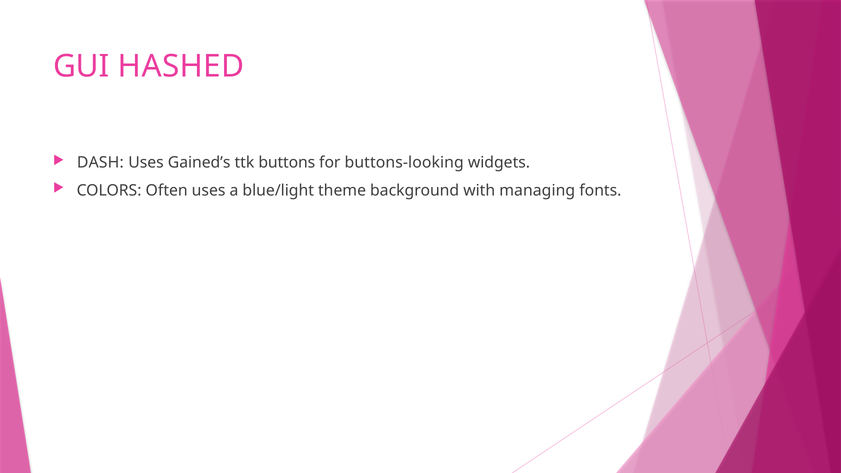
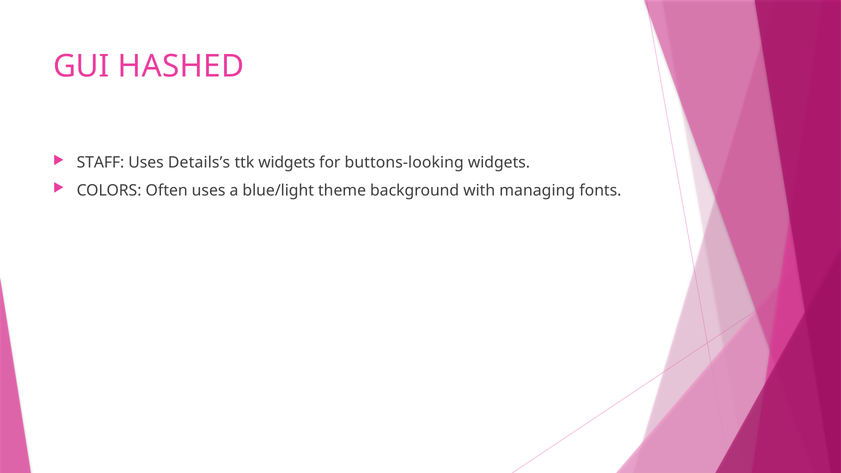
DASH: DASH -> STAFF (100, 163)
Gained’s: Gained’s -> Details’s (199, 163)
ttk buttons: buttons -> widgets (287, 163)
